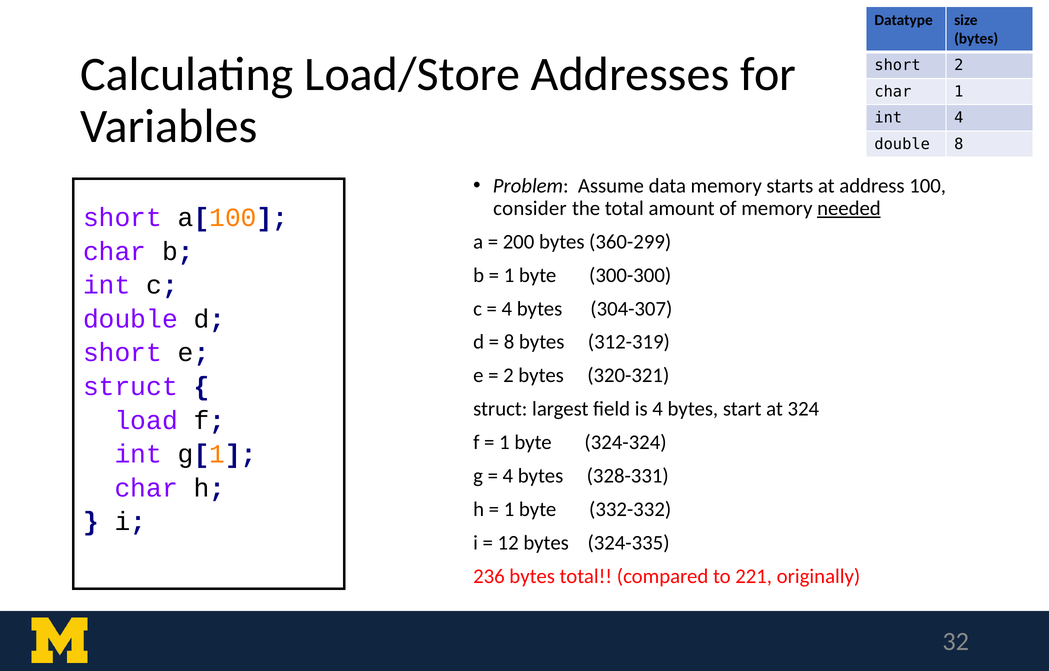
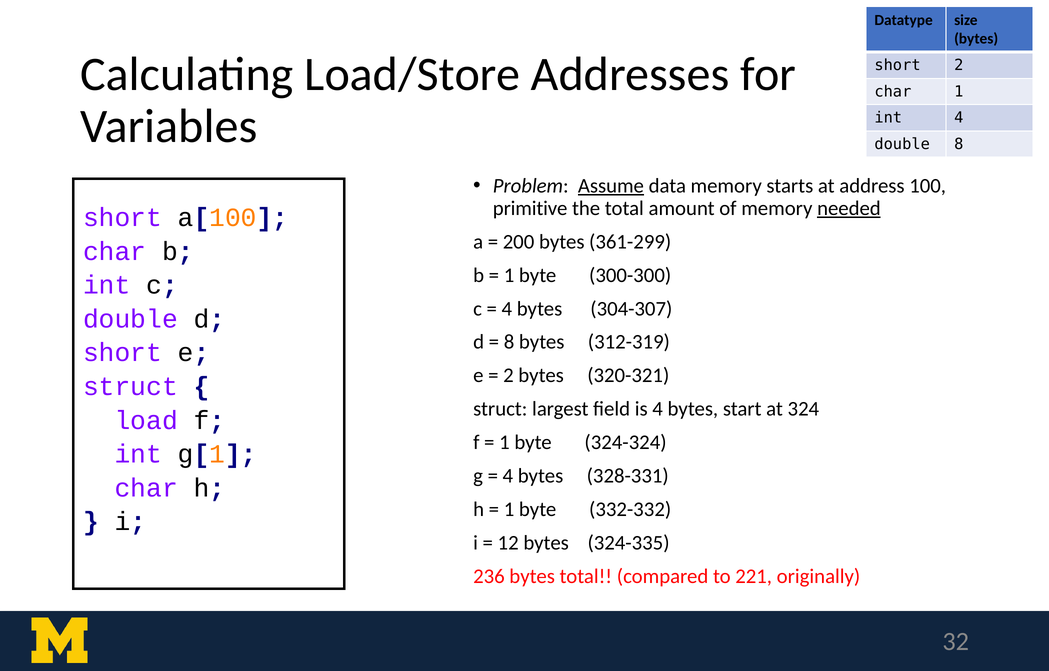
Assume underline: none -> present (611, 186)
consider: consider -> primitive (530, 208)
360-299: 360-299 -> 361-299 (630, 242)
